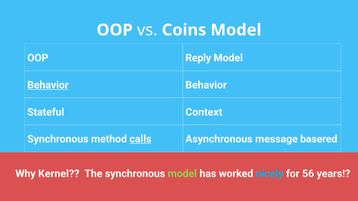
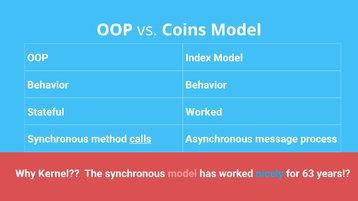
Reply: Reply -> Index (198, 58)
Behavior underline: present -> none (48, 85)
Context: Context -> Worked (204, 112)
basered: basered -> process (319, 139)
model colour: light green -> pink (182, 174)
56: 56 -> 63 (308, 174)
